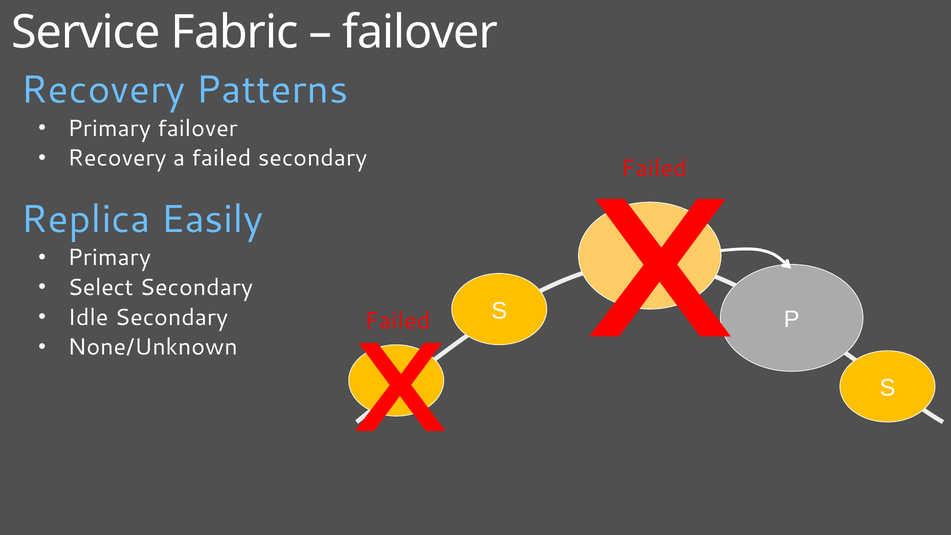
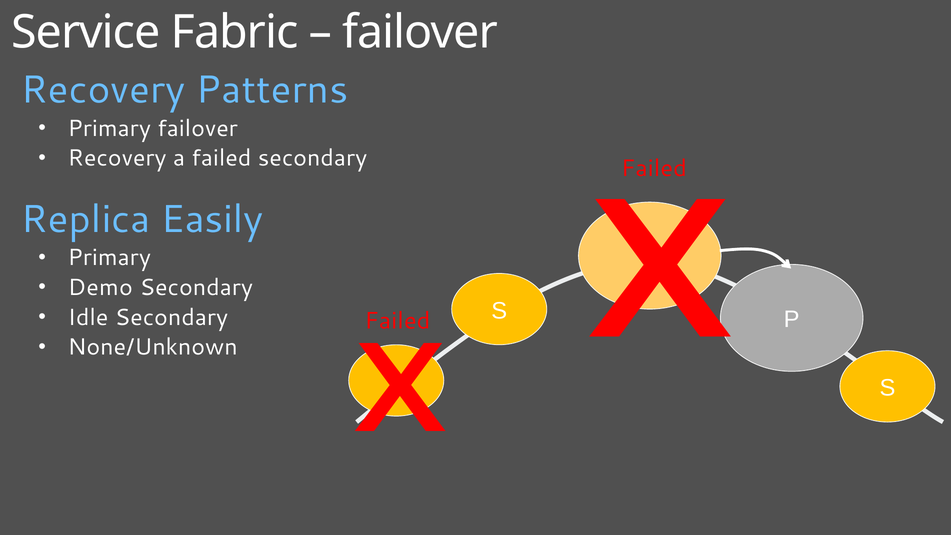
Select: Select -> Demo (100, 287)
